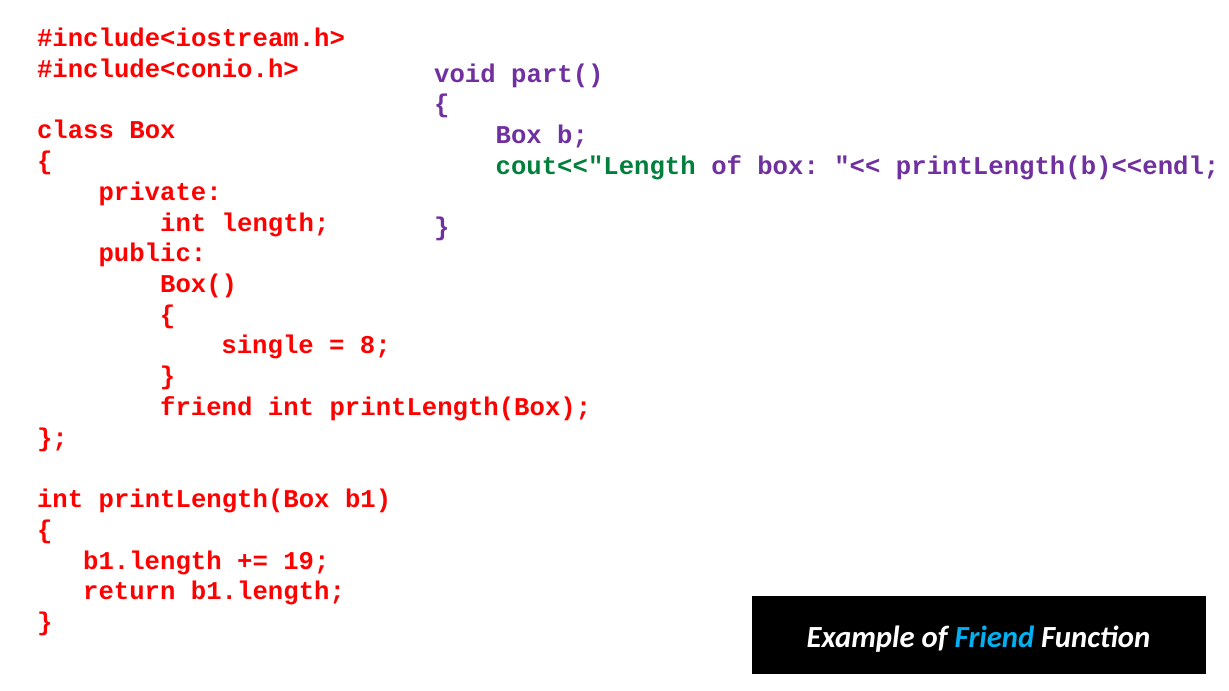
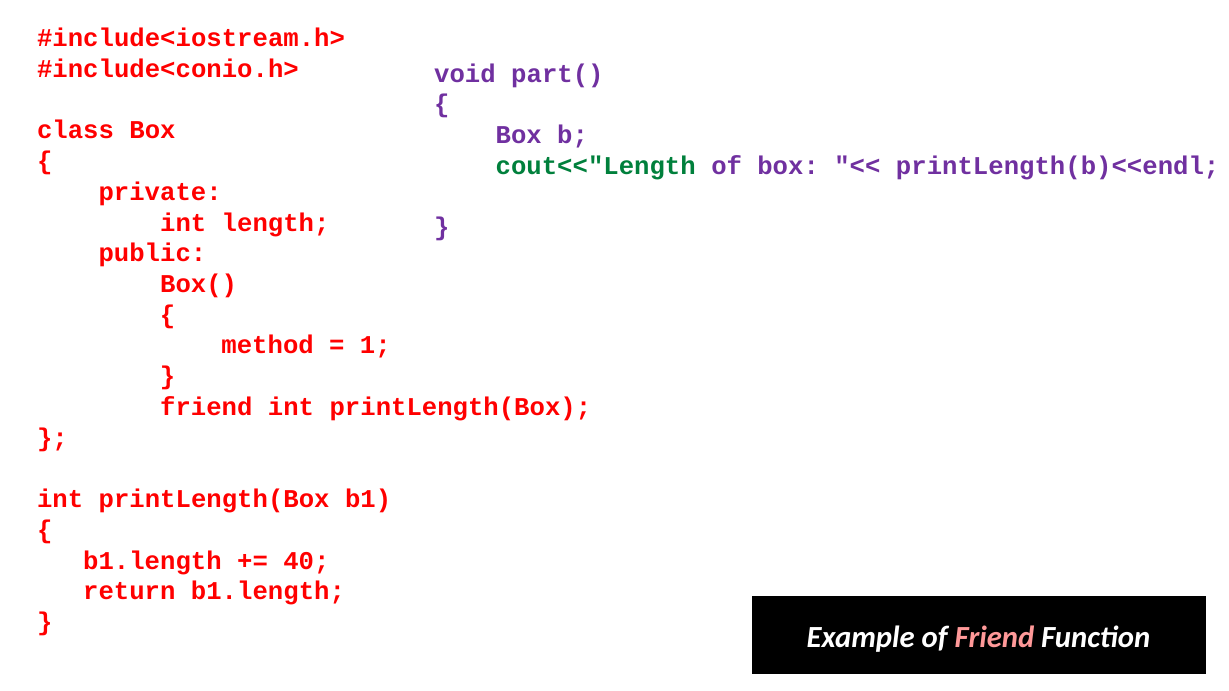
single: single -> method (268, 346)
8: 8 -> 1 (375, 346)
19: 19 -> 40 (306, 561)
Friend colour: light blue -> pink (994, 637)
